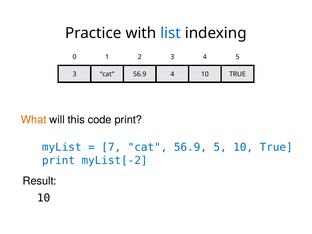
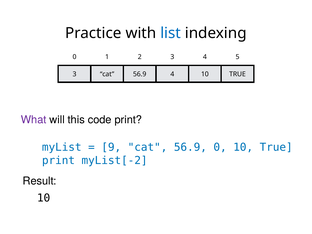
What colour: orange -> purple (34, 120)
7: 7 -> 9 (111, 147)
56.9 5: 5 -> 0 (220, 147)
